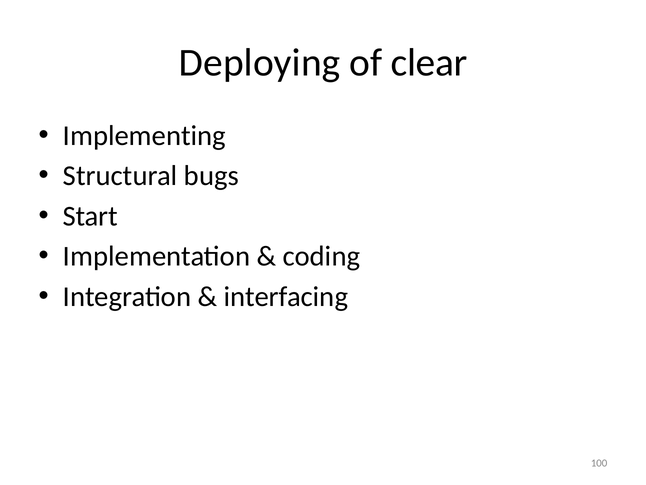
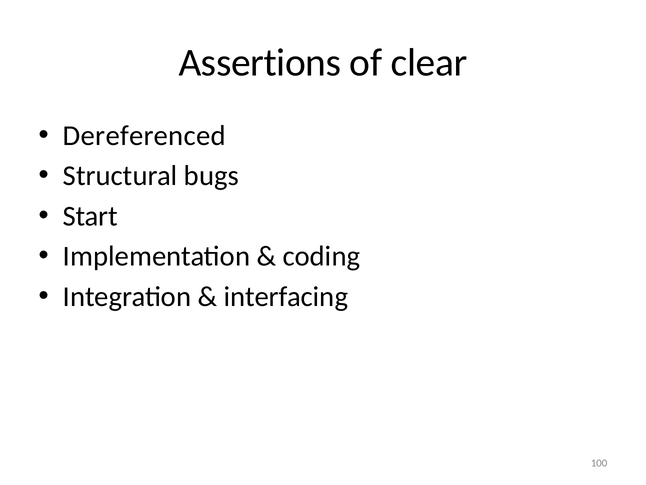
Deploying: Deploying -> Assertions (260, 63)
Implementing: Implementing -> Dereferenced (144, 136)
